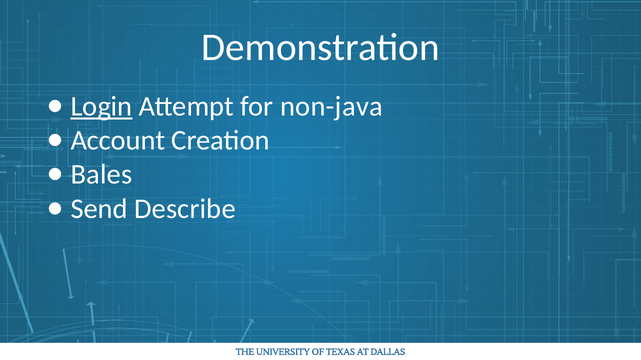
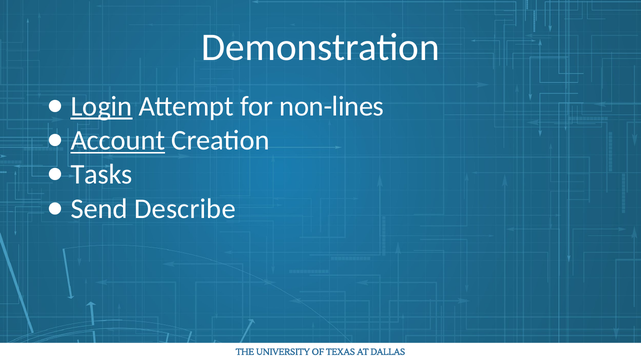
non-java: non-java -> non-lines (332, 106)
Account underline: none -> present (118, 141)
Bales: Bales -> Tasks (102, 175)
